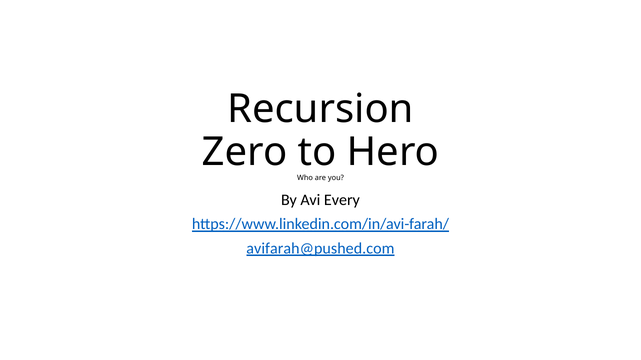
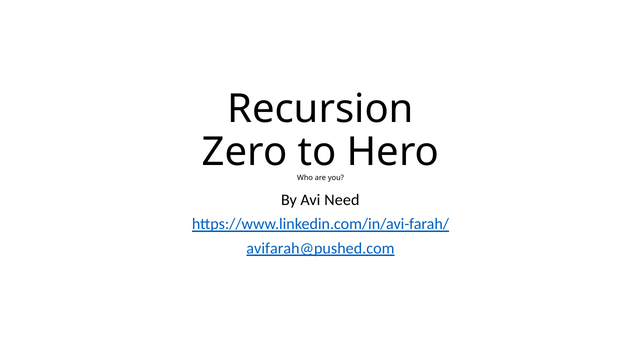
Every: Every -> Need (342, 200)
